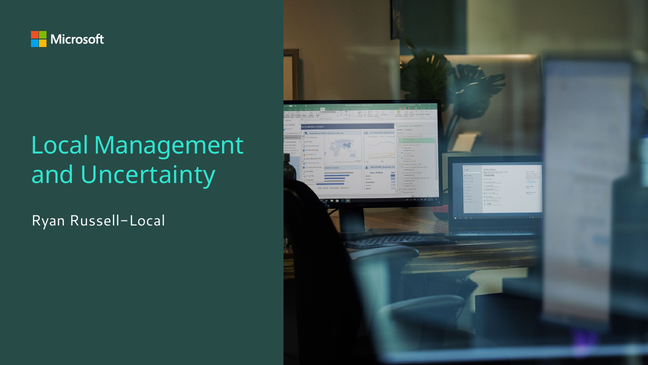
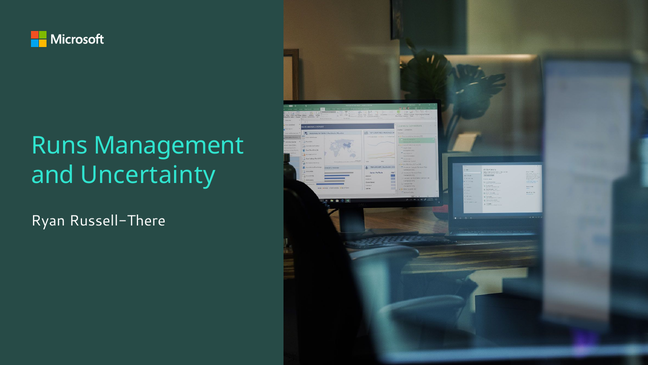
Local: Local -> Runs (60, 146)
Russell-Local: Russell-Local -> Russell-There (117, 221)
